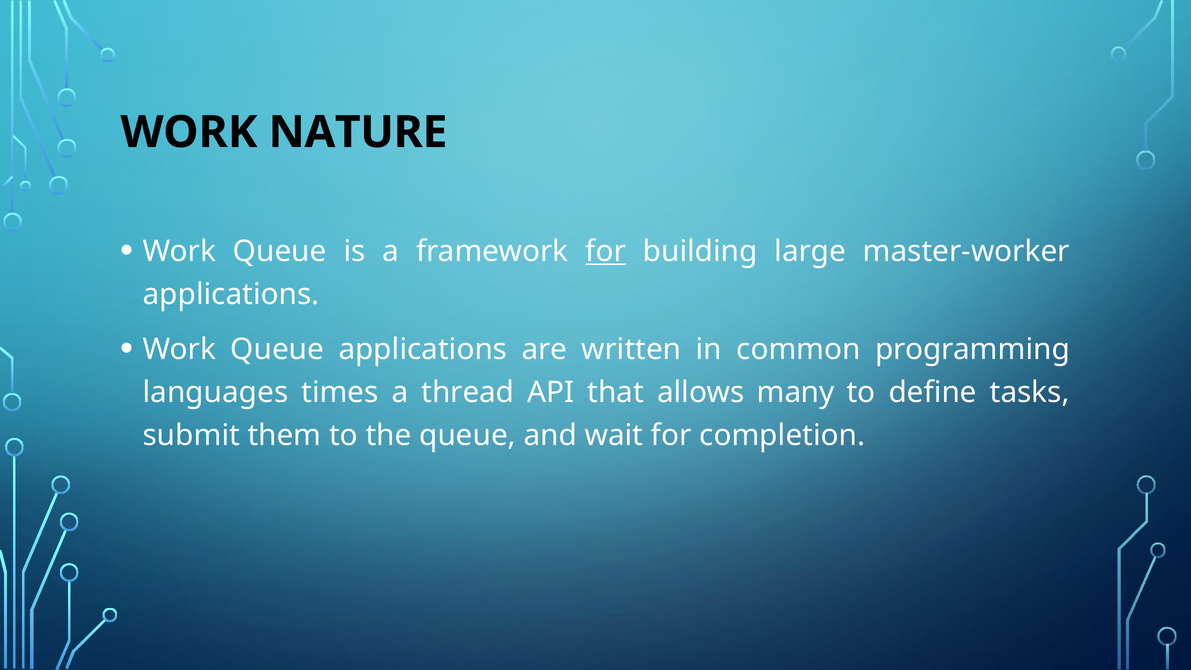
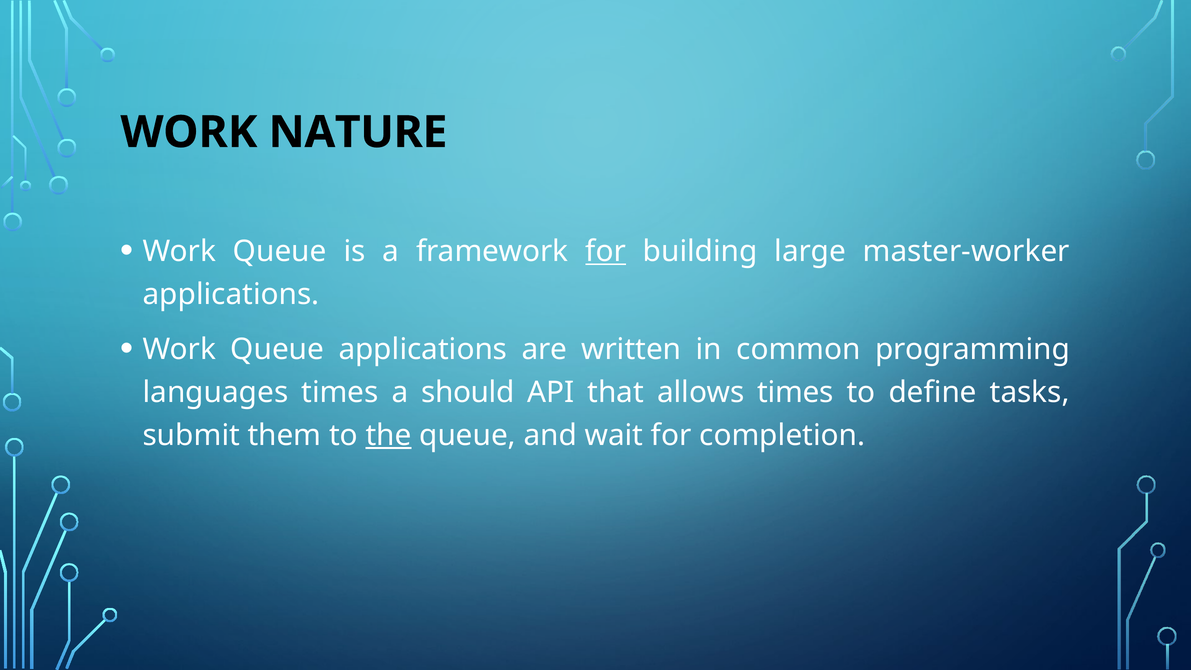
thread: thread -> should (468, 392)
allows many: many -> times (796, 392)
the underline: none -> present (389, 435)
